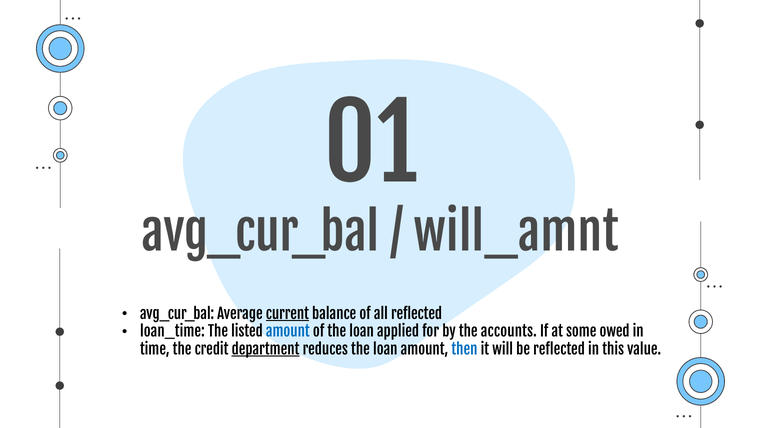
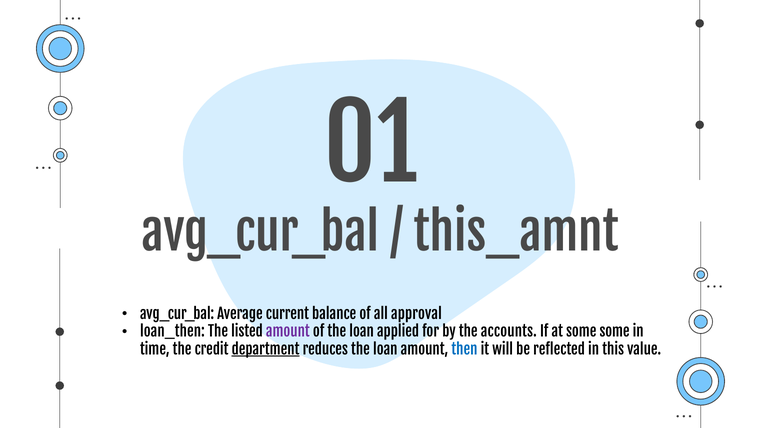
will_amnt: will_amnt -> this_amnt (516, 234)
current underline: present -> none (287, 314)
all reflected: reflected -> approval (416, 314)
loan_time: loan_time -> loan_then (172, 332)
amount colour: blue -> purple (288, 332)
some owed: owed -> some (615, 332)
